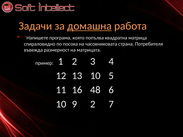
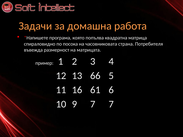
домашна underline: present -> none (89, 26)
13 10: 10 -> 66 (95, 76)
48: 48 -> 61 (95, 90)
9 2: 2 -> 7 (93, 104)
